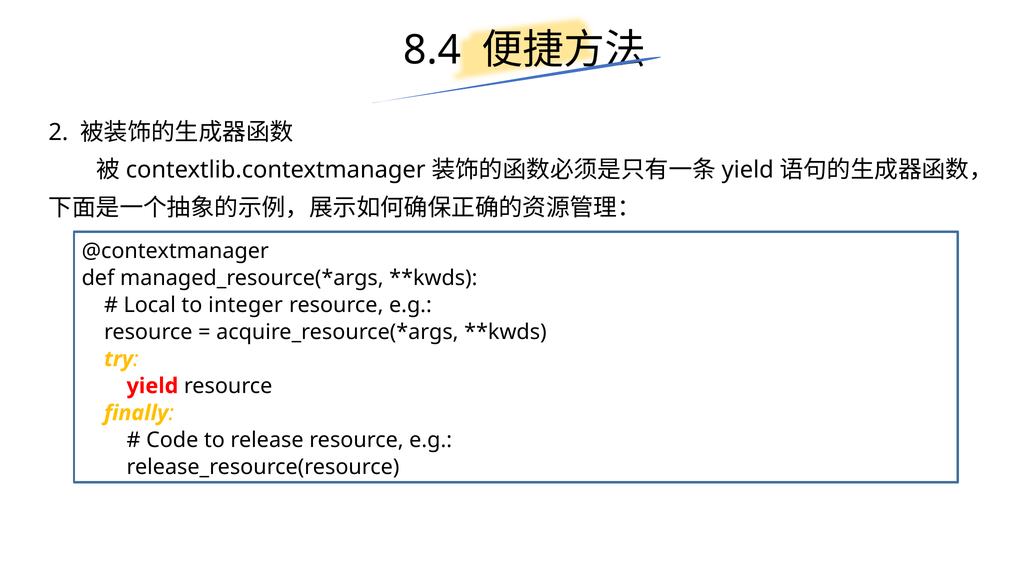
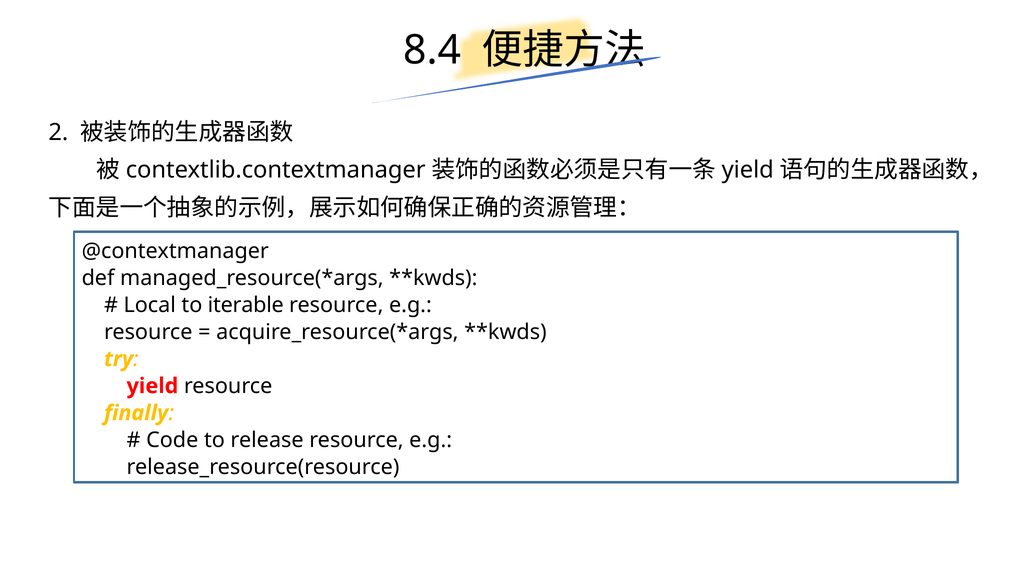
integer: integer -> iterable (246, 305)
